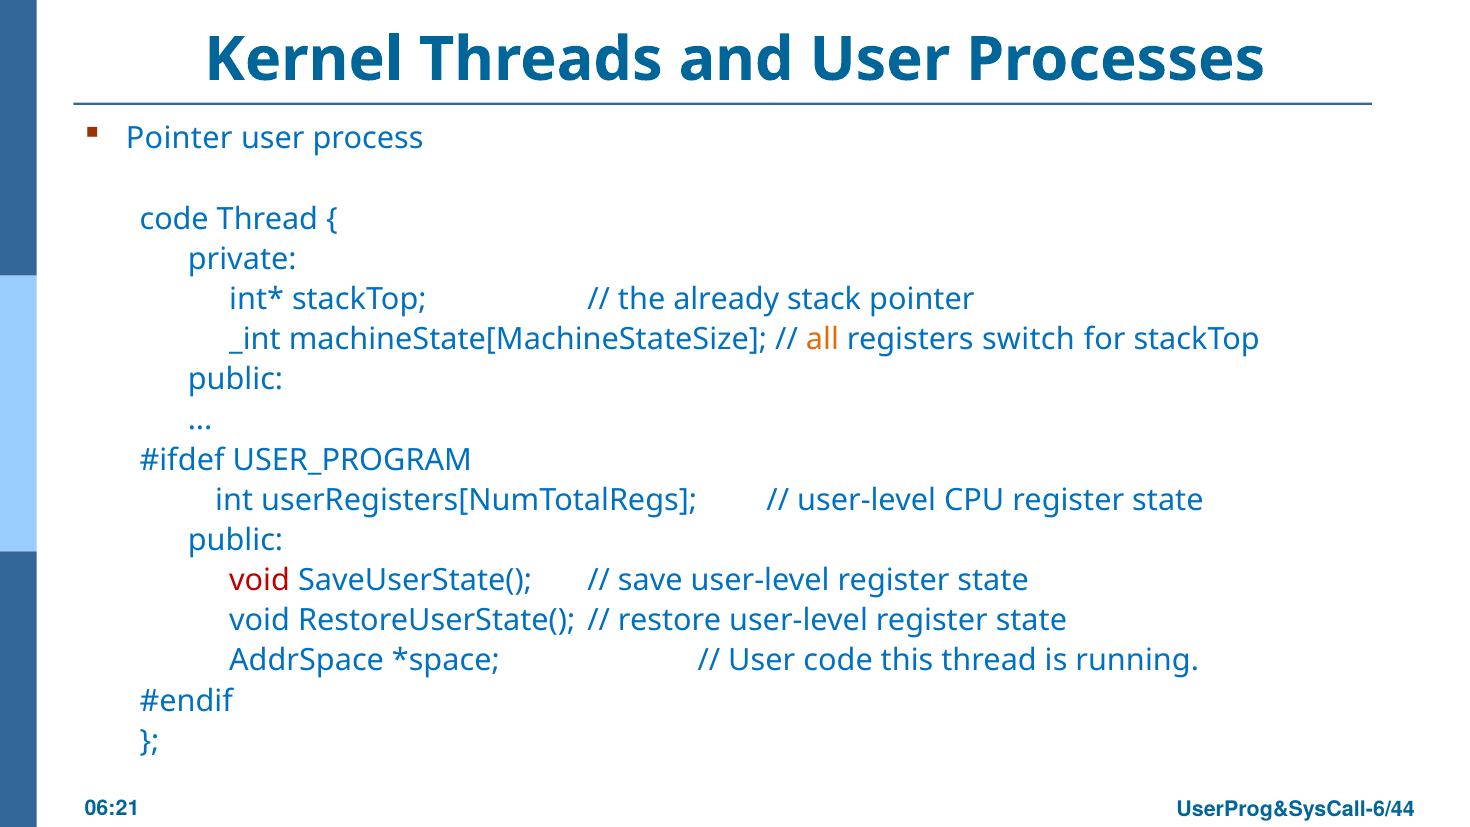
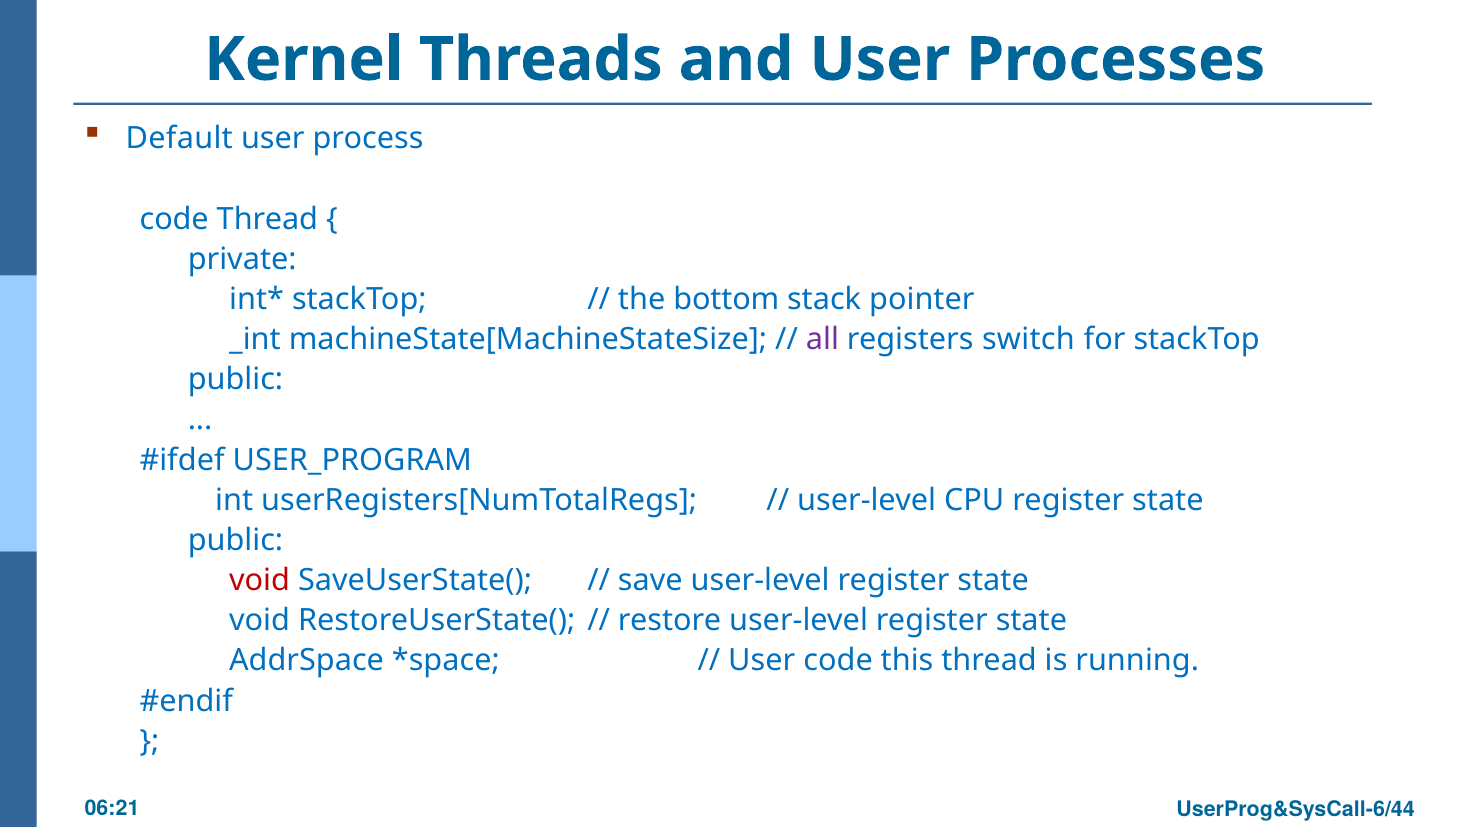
Pointer: Pointer -> Default (179, 139)
already: already -> bottom (726, 299)
all colour: orange -> purple (822, 339)
